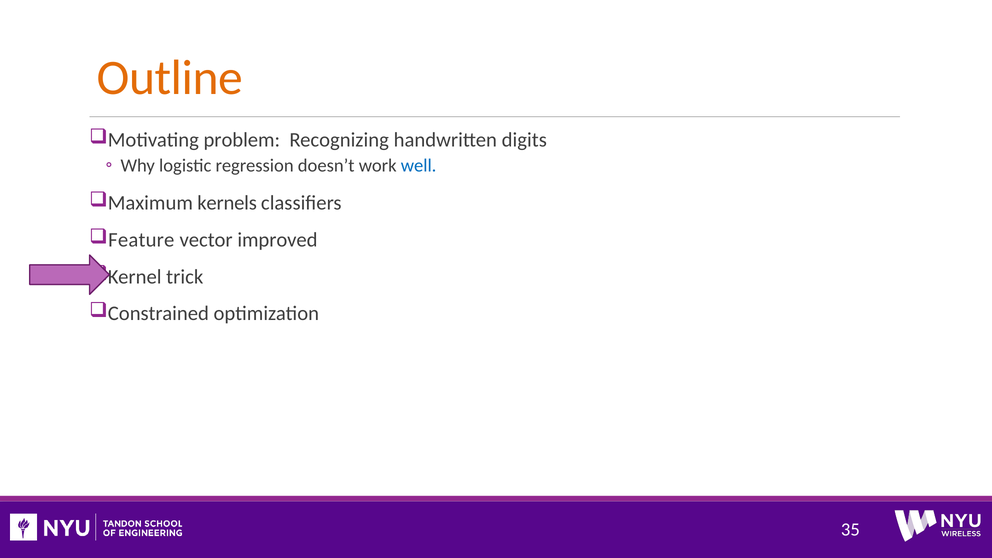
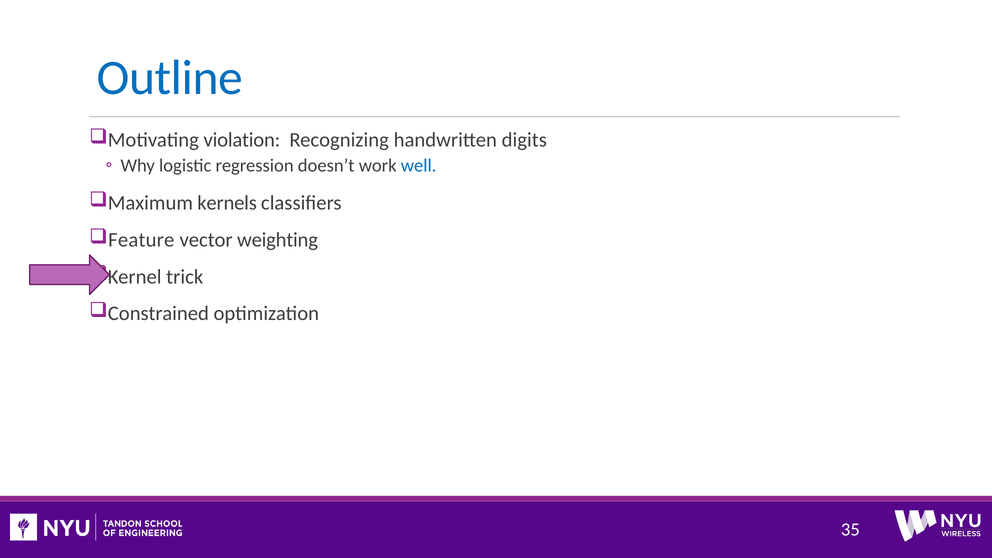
Outline colour: orange -> blue (170, 78)
problem: problem -> violation (242, 140)
improved: improved -> weighting (278, 240)
